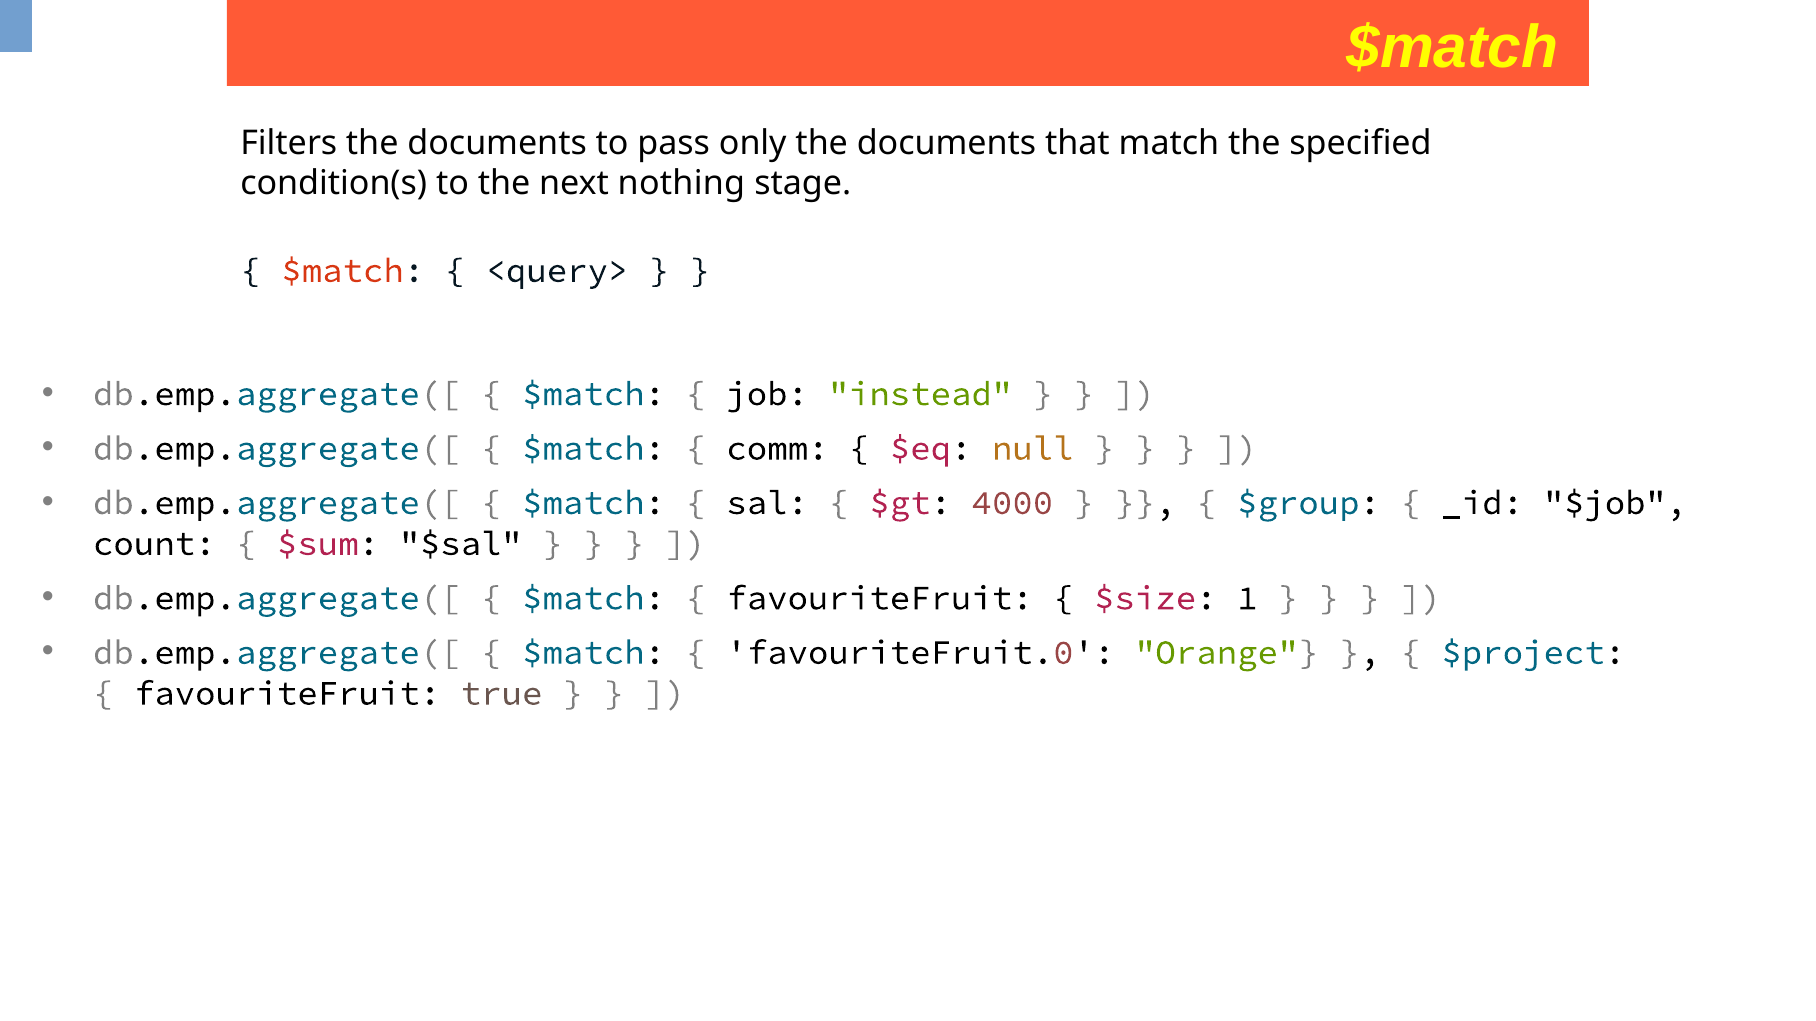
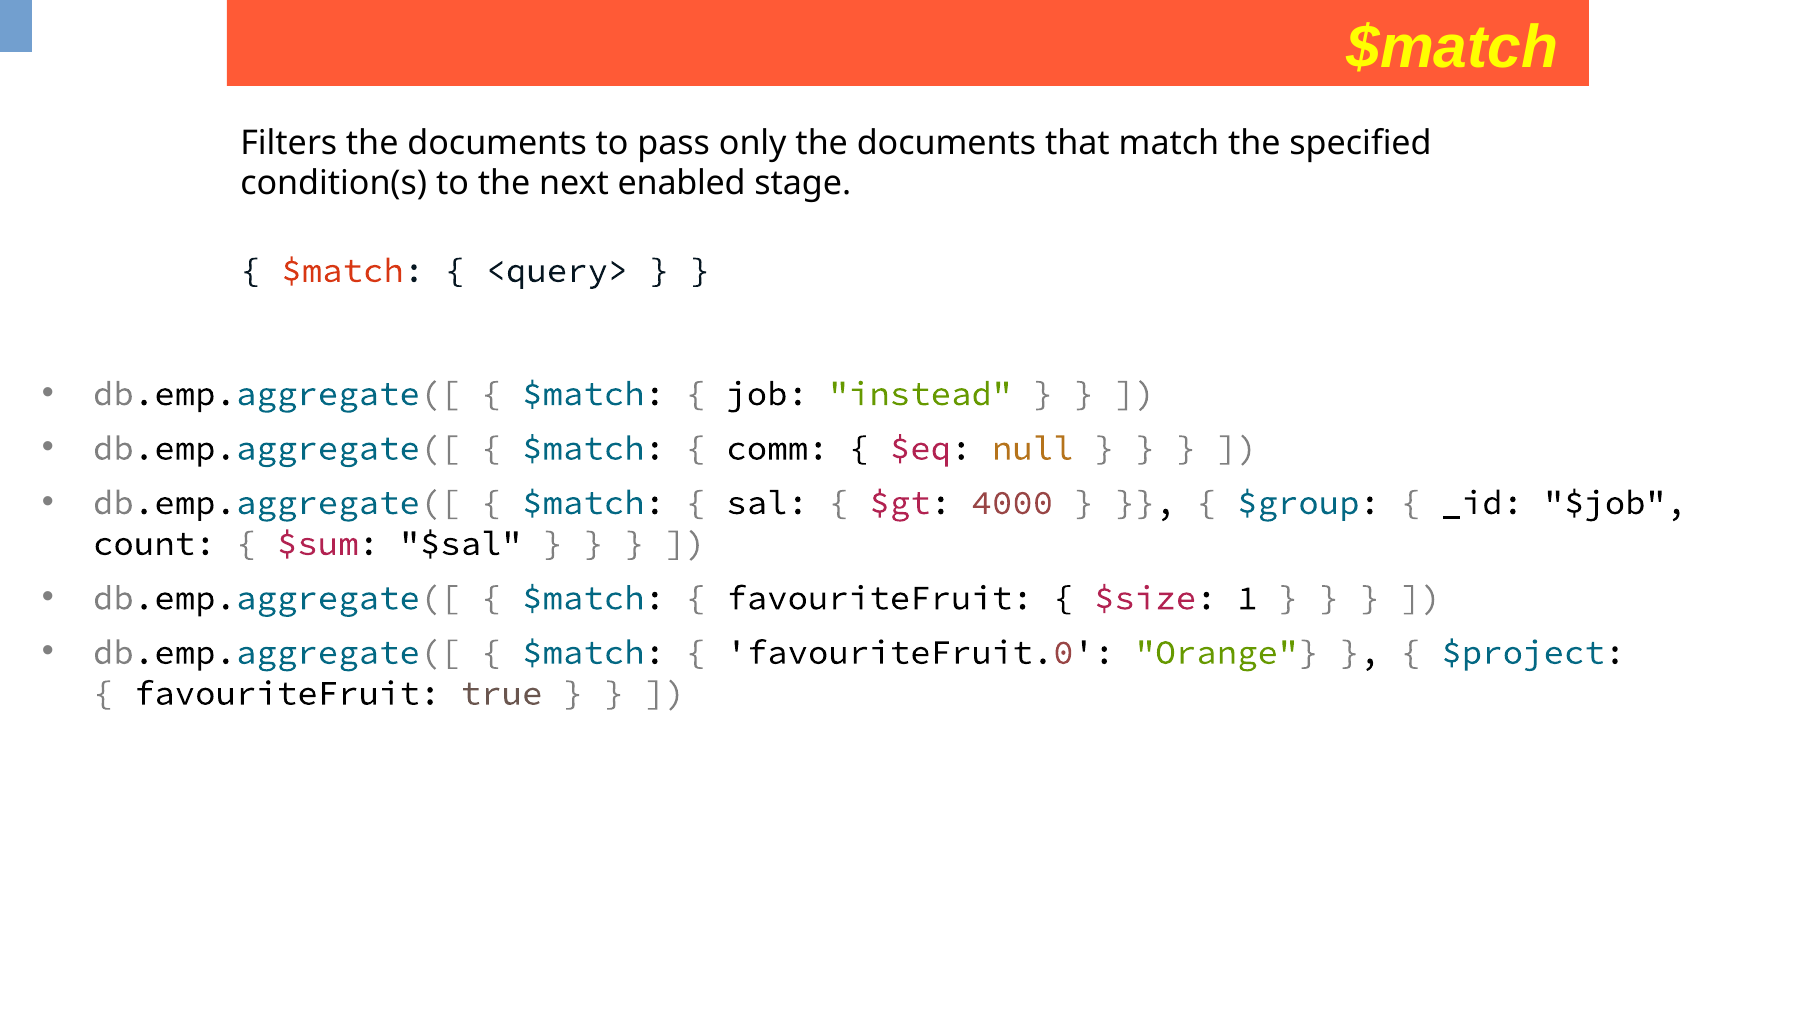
nothing: nothing -> enabled (682, 184)
